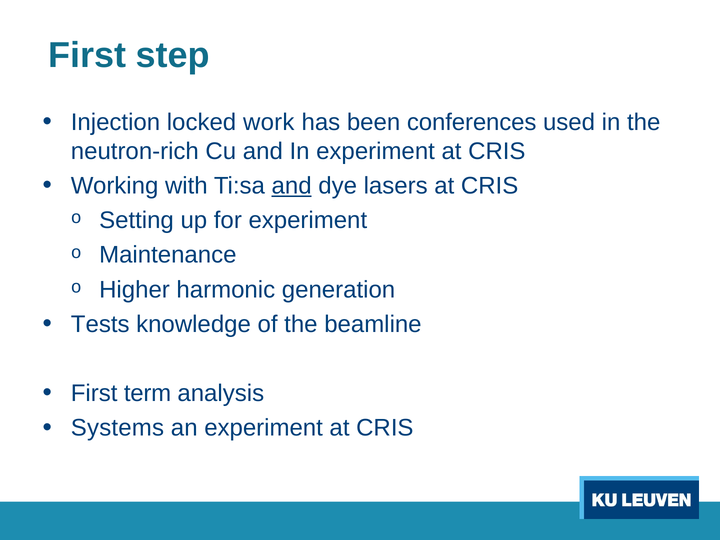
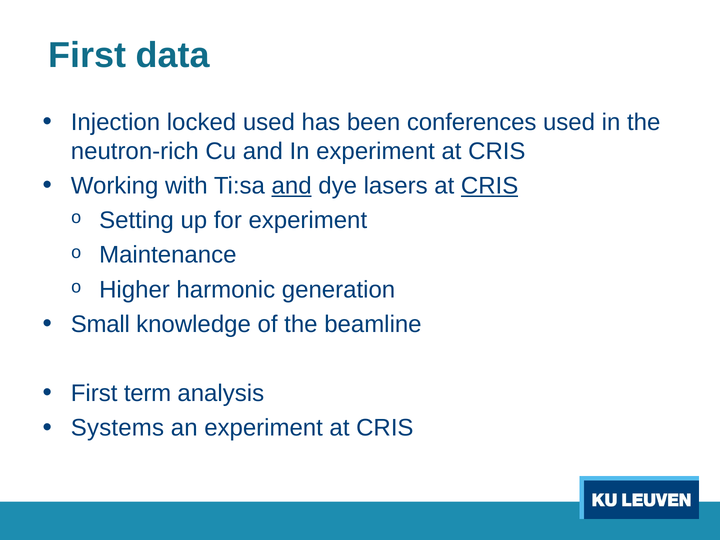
step: step -> data (173, 55)
locked work: work -> used (269, 122)
CRIS underline: none -> present (490, 186)
Tests: Tests -> Small (100, 324)
